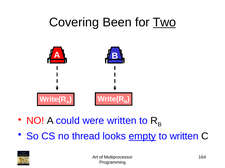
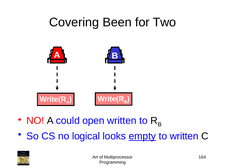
Two underline: present -> none (164, 22)
were: were -> open (93, 121)
thread: thread -> logical (86, 137)
